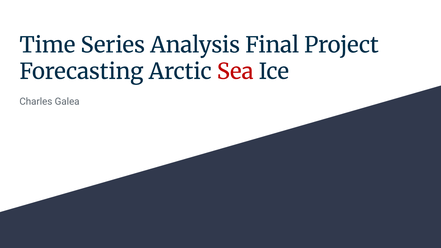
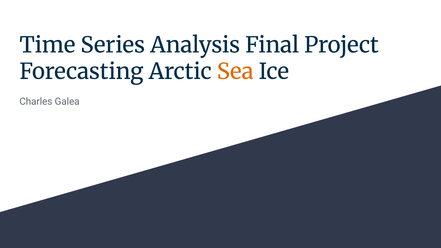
Sea colour: red -> orange (235, 72)
